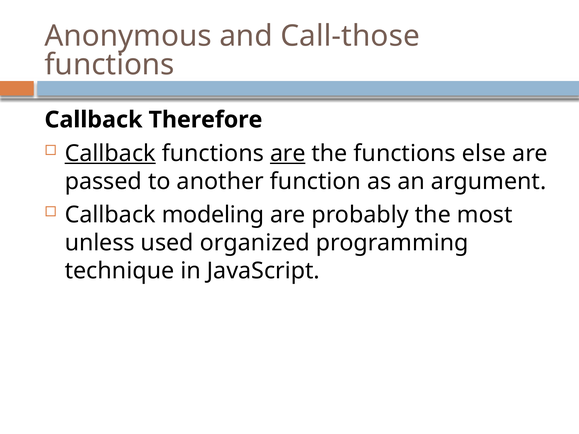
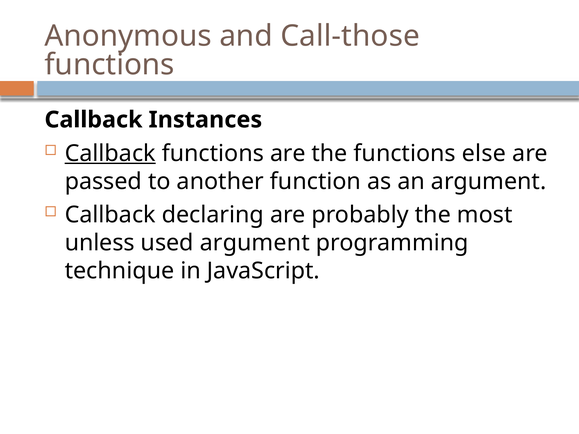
Therefore: Therefore -> Instances (205, 120)
are underline: present -> none (288, 153)
modeling: modeling -> declaring (213, 215)
used organized: organized -> argument (255, 243)
